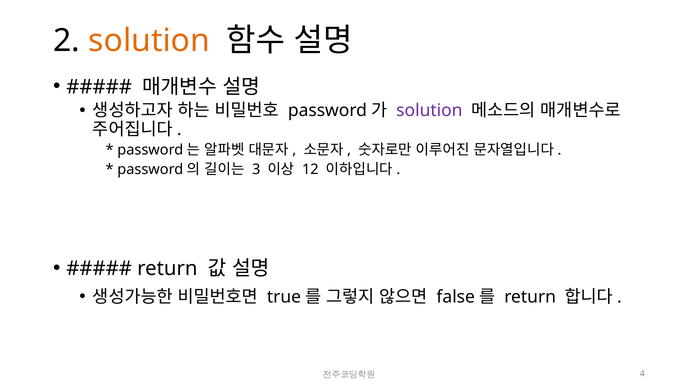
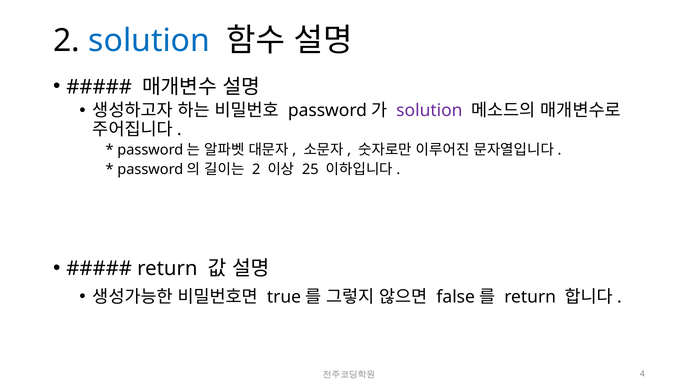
solution colour: orange -> blue (149, 41)
3: 3 -> 2 (256, 170)
12: 12 -> 25 (310, 170)
